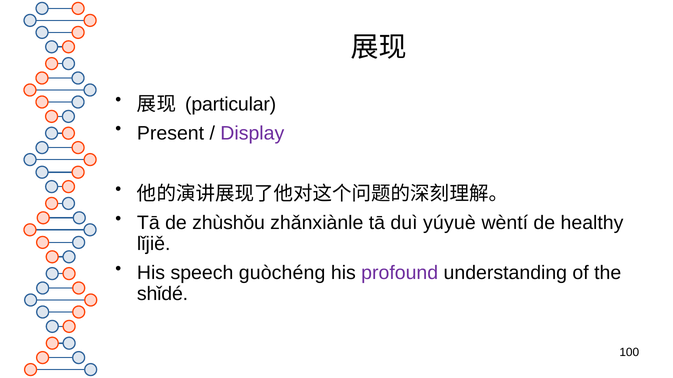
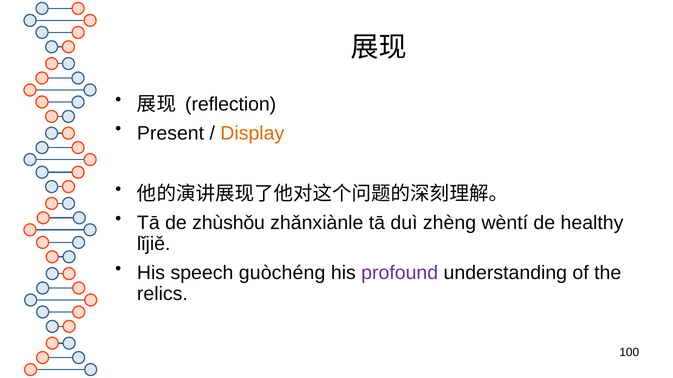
particular: particular -> reflection (231, 104)
Display colour: purple -> orange (252, 134)
yúyuè: yúyuè -> zhèng (450, 223)
shǐdé: shǐdé -> relics (162, 294)
